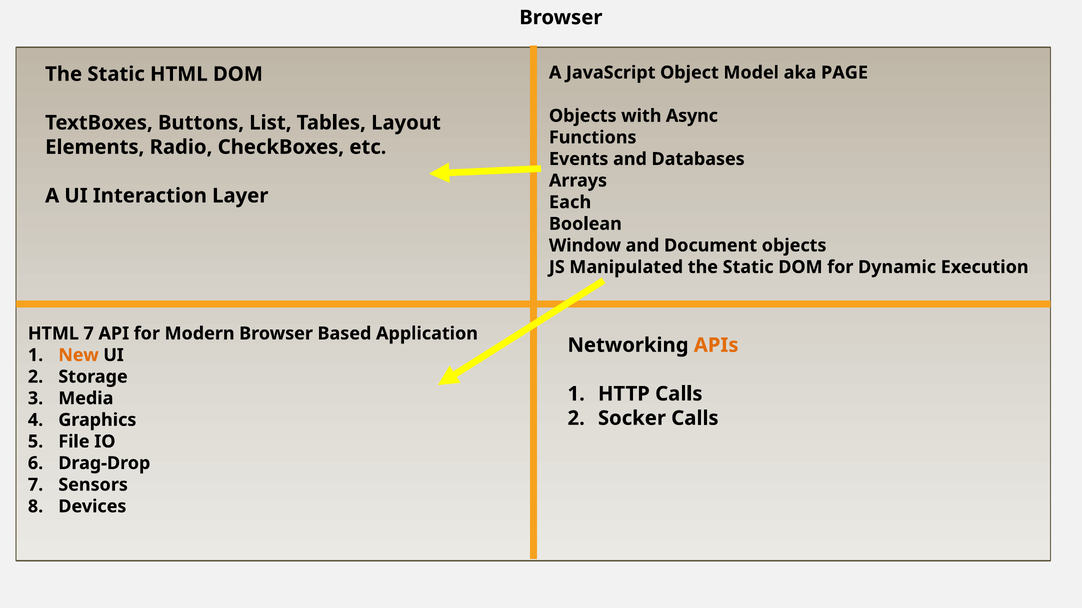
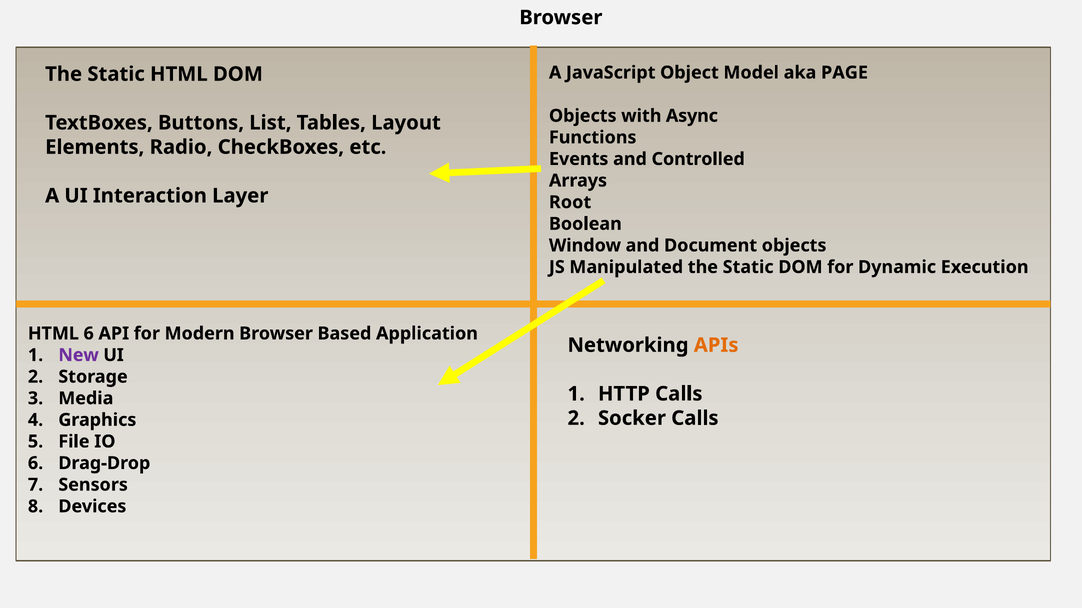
Databases: Databases -> Controlled (698, 159)
Each: Each -> Root (570, 202)
HTML 7: 7 -> 6 (89, 334)
New colour: orange -> purple (79, 355)
